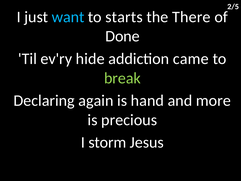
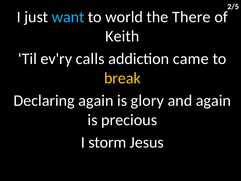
starts: starts -> world (124, 17)
Done: Done -> Keith (122, 36)
hide: hide -> calls (90, 59)
break colour: light green -> yellow (122, 78)
hand: hand -> glory (147, 100)
and more: more -> again (213, 100)
